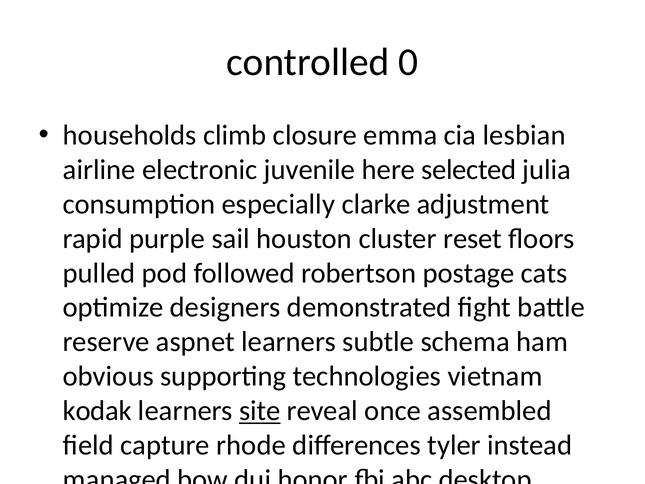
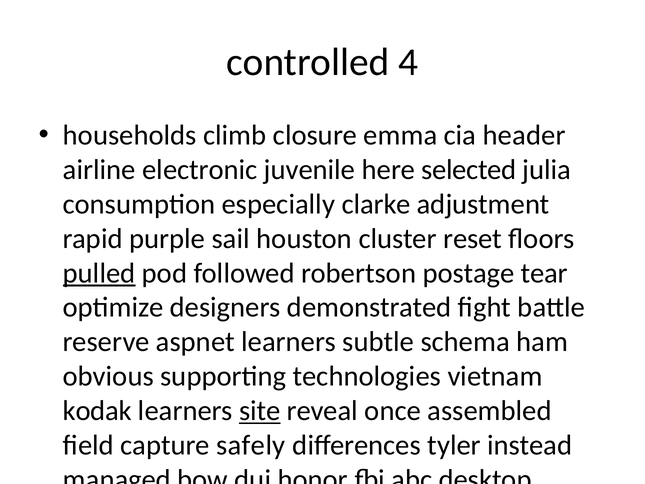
0: 0 -> 4 (408, 62)
lesbian: lesbian -> header (524, 135)
pulled underline: none -> present (99, 273)
cats: cats -> tear (544, 273)
rhode: rhode -> safely (251, 445)
